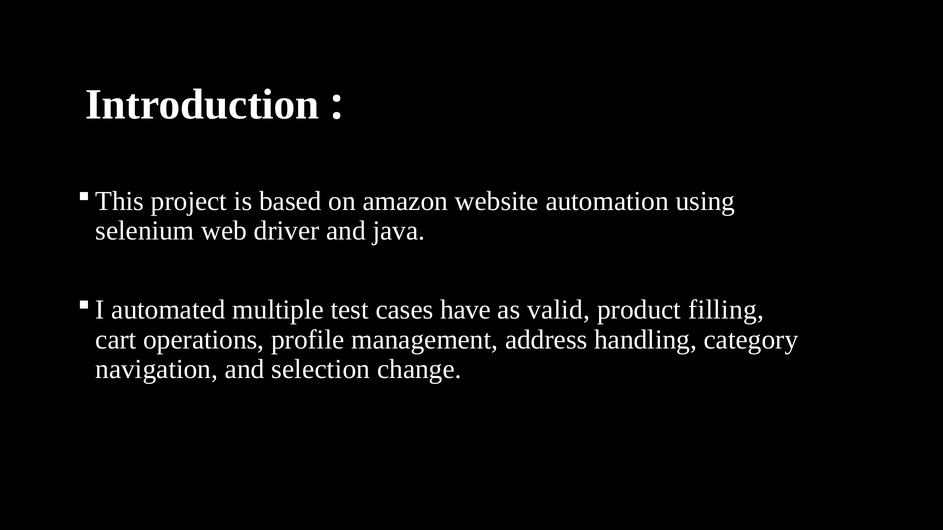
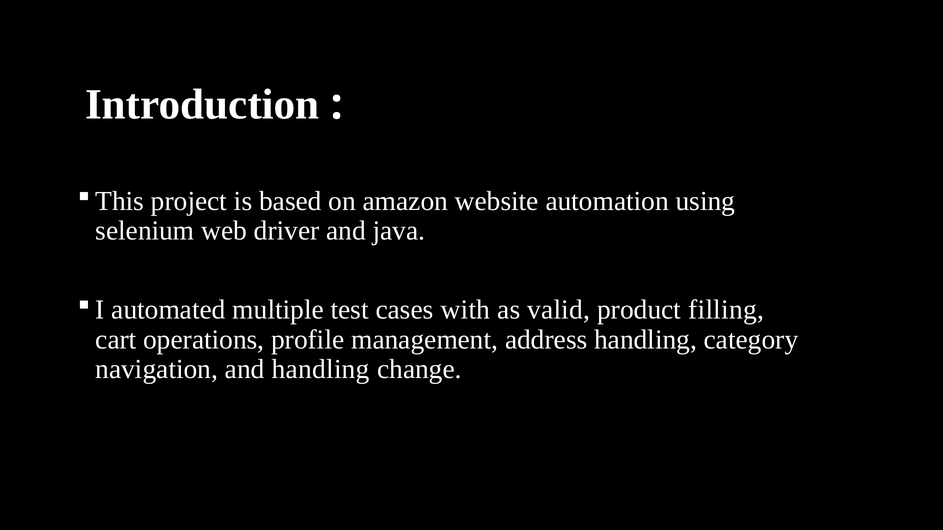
have: have -> with (465, 310)
and selection: selection -> handling (321, 370)
